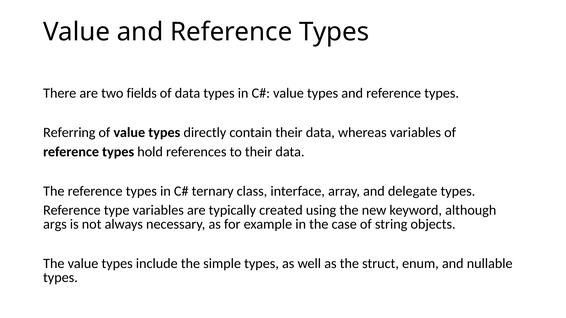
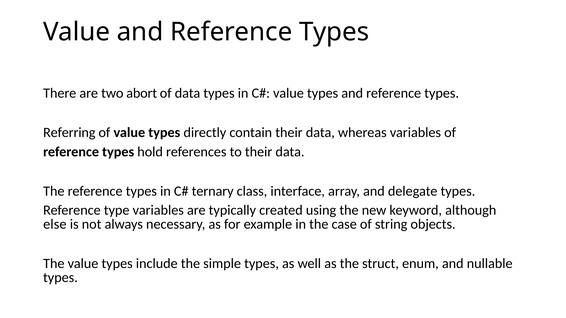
fields: fields -> abort (142, 93)
args: args -> else (55, 224)
